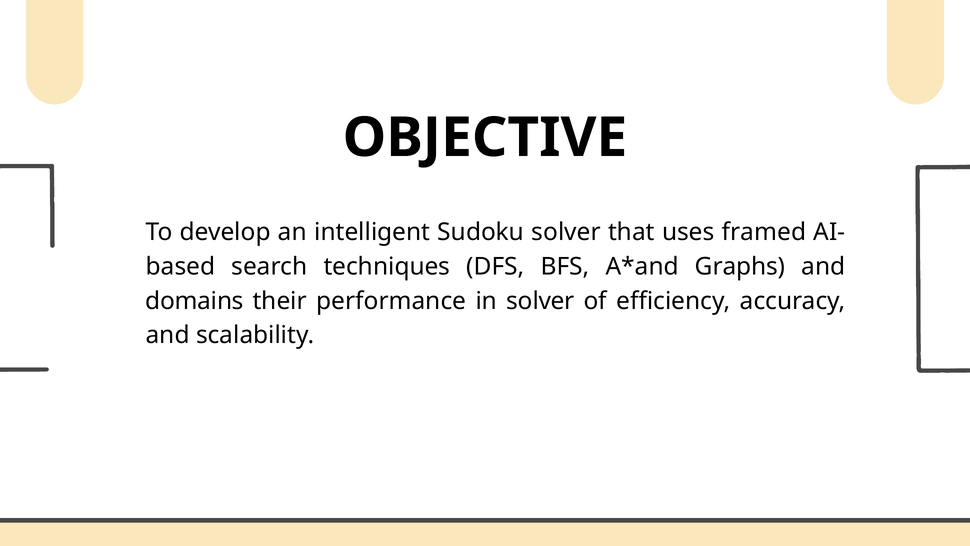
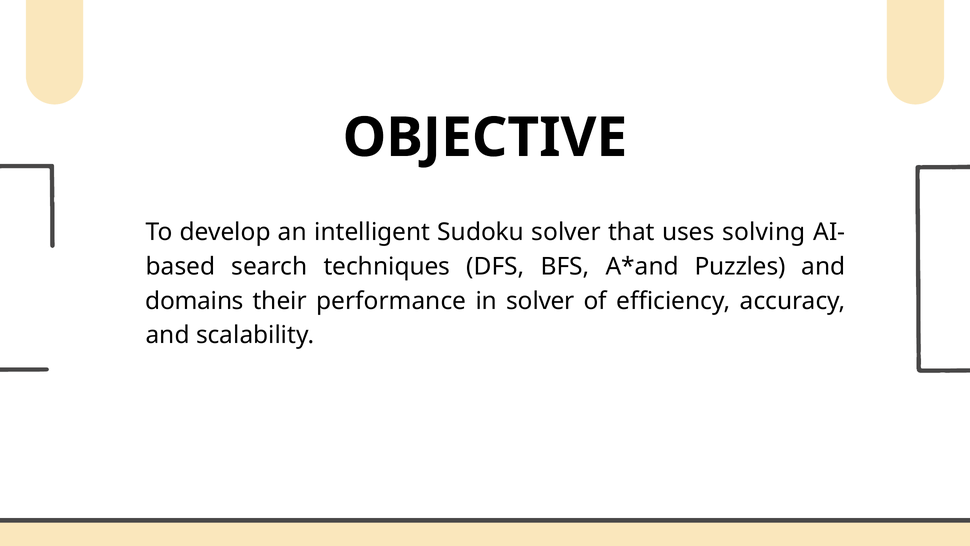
framed: framed -> solving (764, 232)
Graphs: Graphs -> Puzzles (740, 266)
